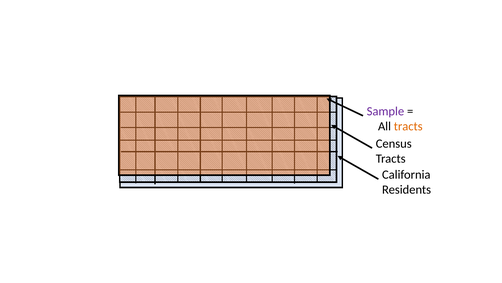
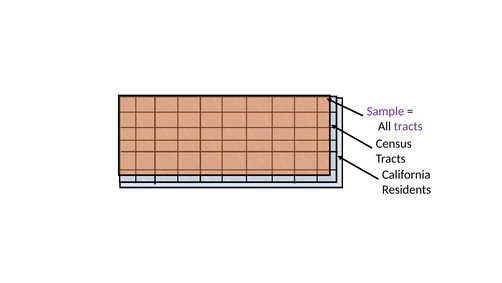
tracts colour: orange -> purple (408, 126)
